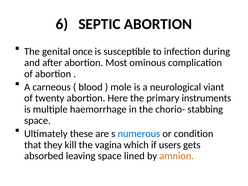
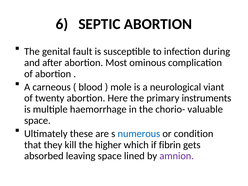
once: once -> fault (83, 52)
stabbing: stabbing -> valuable (205, 109)
vagina: vagina -> higher (108, 145)
users: users -> fibrin (170, 145)
amnion colour: orange -> purple (177, 156)
